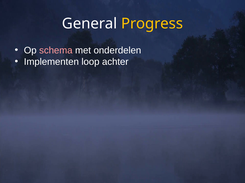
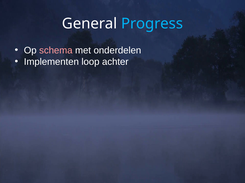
Progress colour: yellow -> light blue (152, 24)
